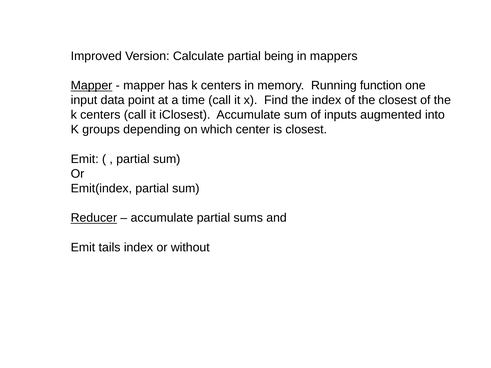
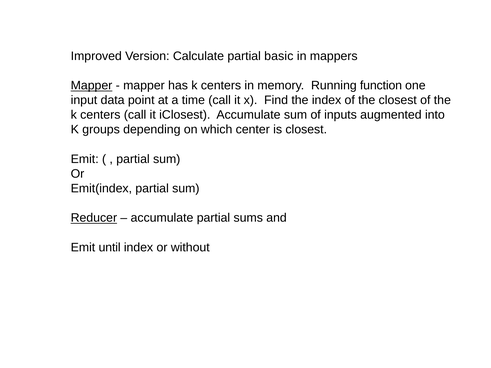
being: being -> basic (279, 56)
tails: tails -> until (110, 248)
